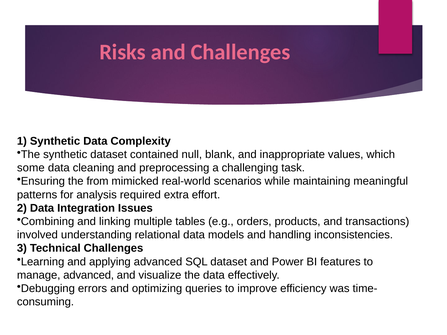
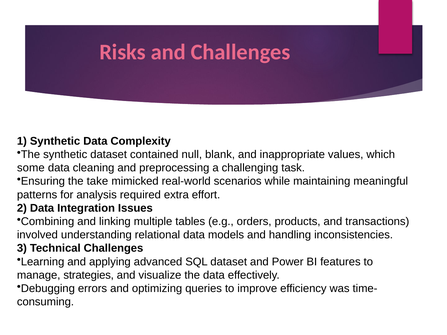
from: from -> take (97, 181)
manage advanced: advanced -> strategies (89, 275)
